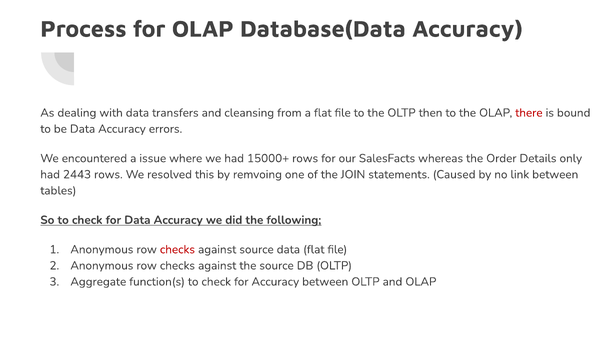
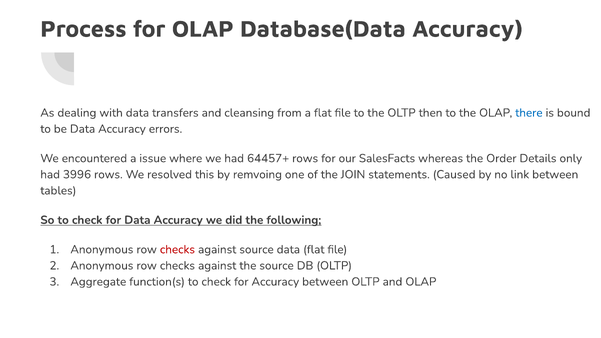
there colour: red -> blue (529, 113)
15000+: 15000+ -> 64457+ (268, 158)
2443: 2443 -> 3996 (77, 174)
